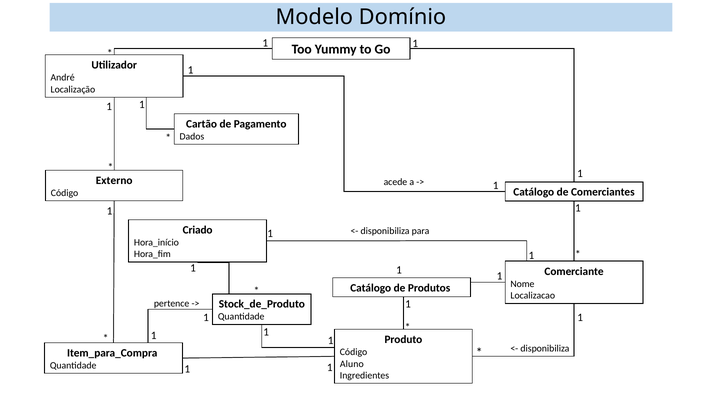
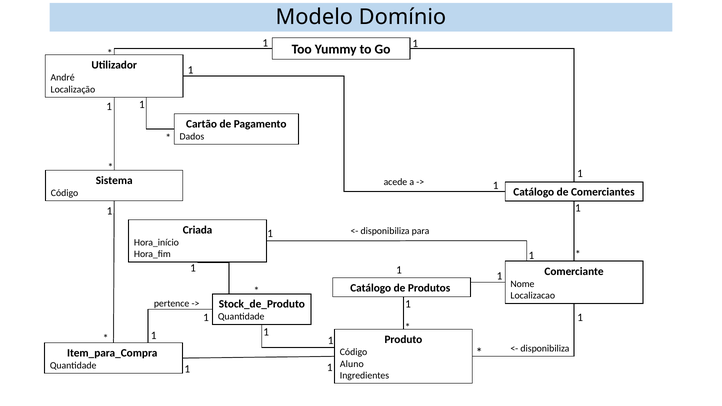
Externo: Externo -> Sistema (114, 180)
Criado: Criado -> Criada (198, 230)
